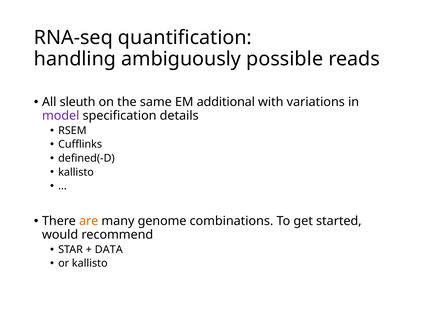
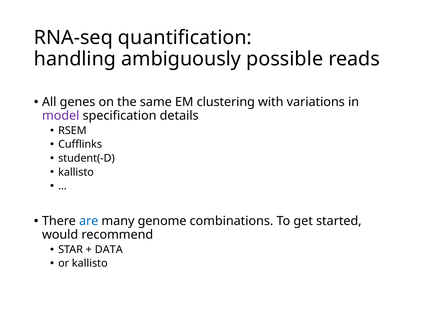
sleuth: sleuth -> genes (78, 102)
additional: additional -> clustering (226, 102)
defined(-D: defined(-D -> student(-D (86, 158)
are colour: orange -> blue (89, 221)
